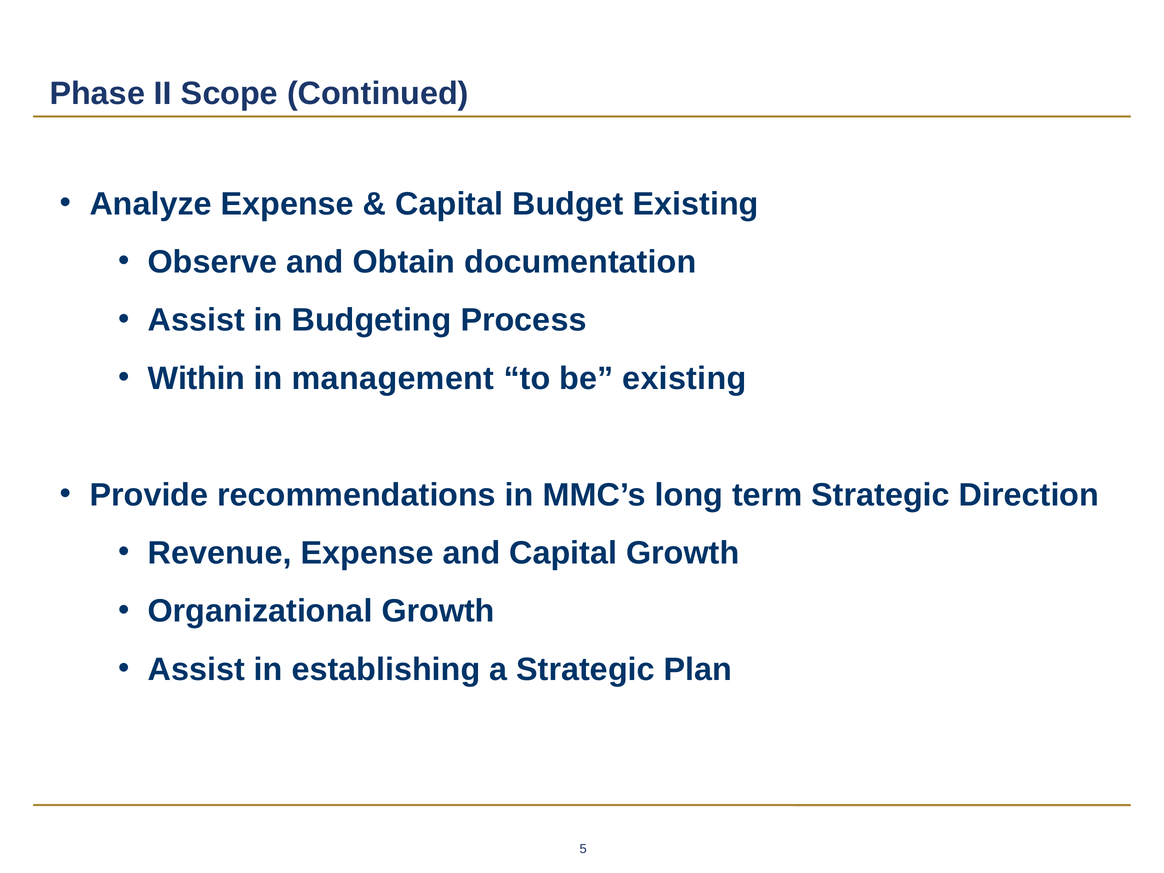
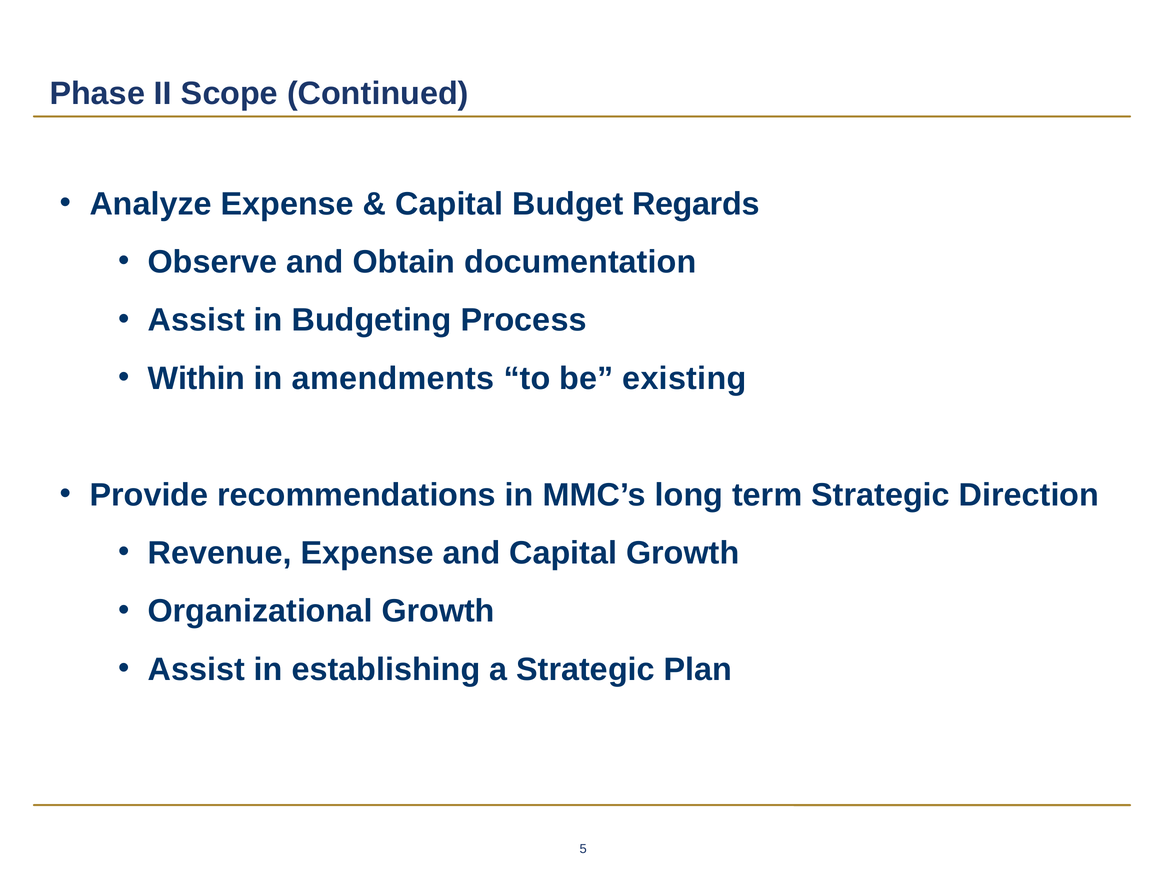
Budget Existing: Existing -> Regards (696, 204)
management: management -> amendments (393, 378)
